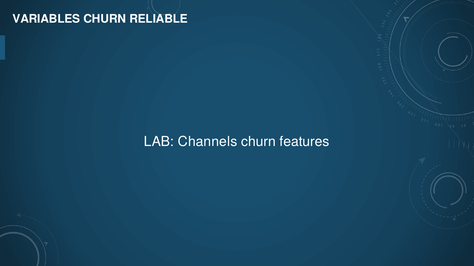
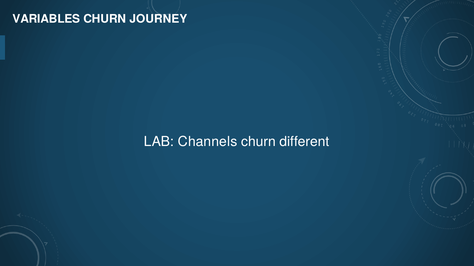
RELIABLE: RELIABLE -> JOURNEY (158, 19)
features: features -> different (304, 142)
